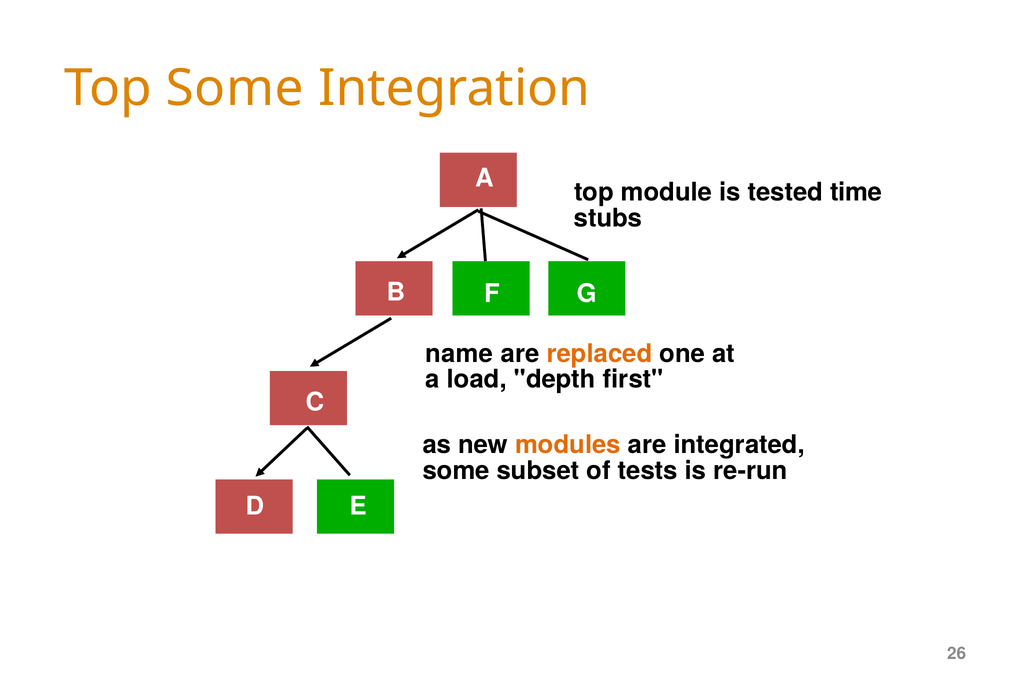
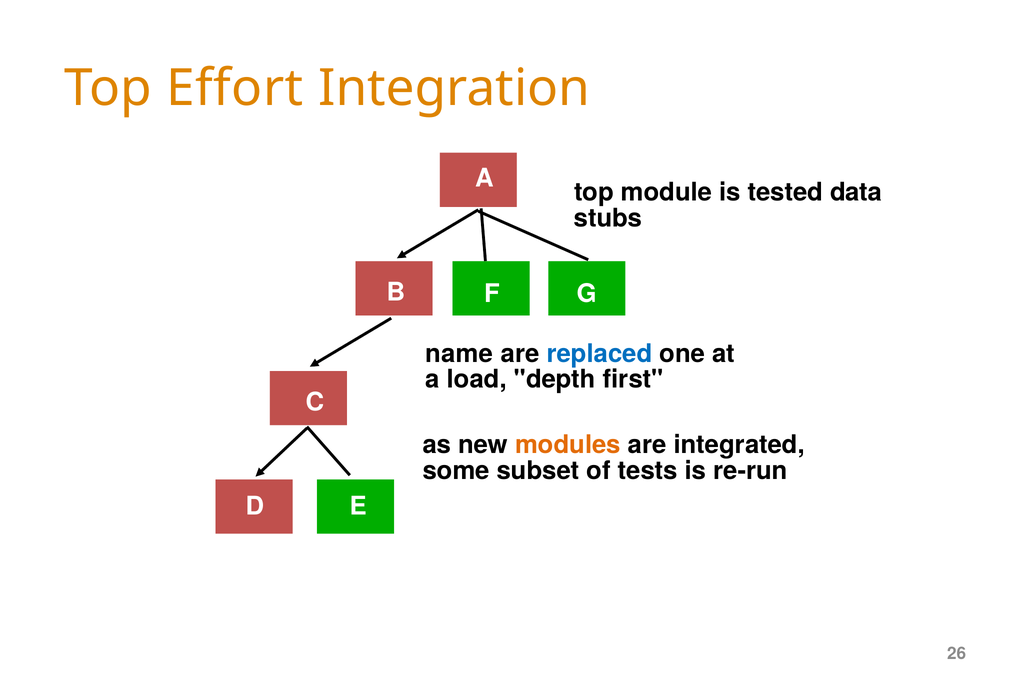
Top Some: Some -> Effort (235, 88)
time: time -> data (856, 192)
replaced colour: orange -> blue (599, 354)
